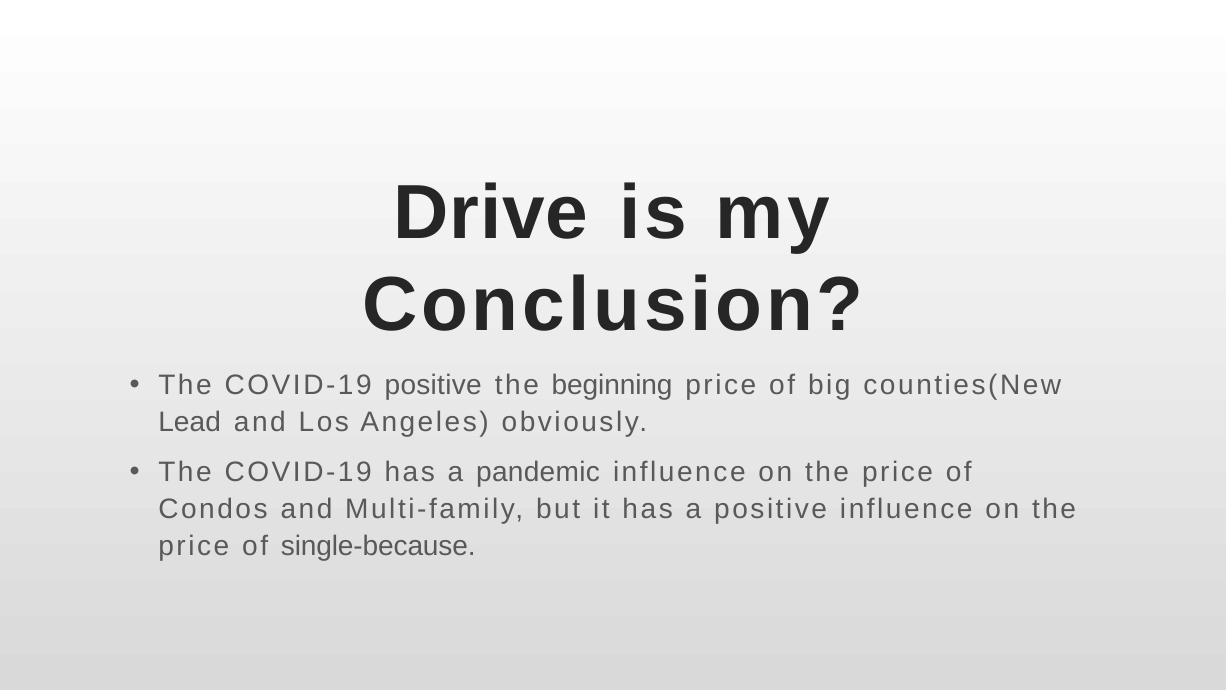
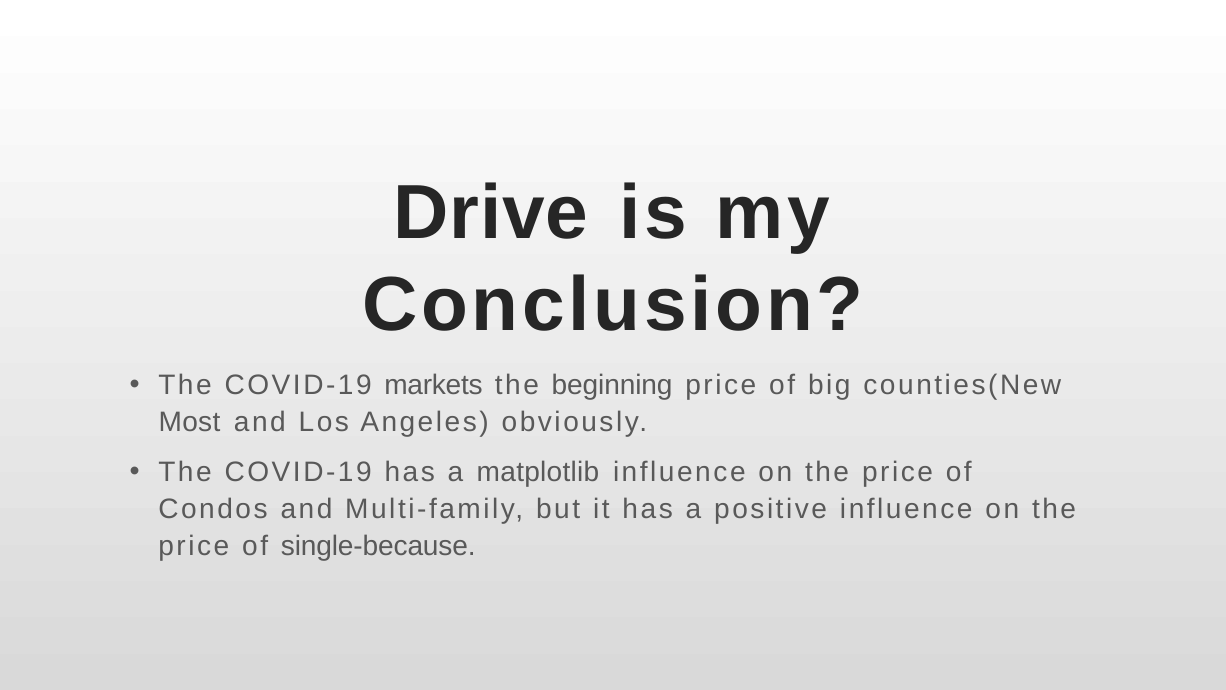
COVID-19 positive: positive -> markets (433, 385)
Lead: Lead -> Most (190, 422)
pandemic: pandemic -> matplotlib (538, 472)
